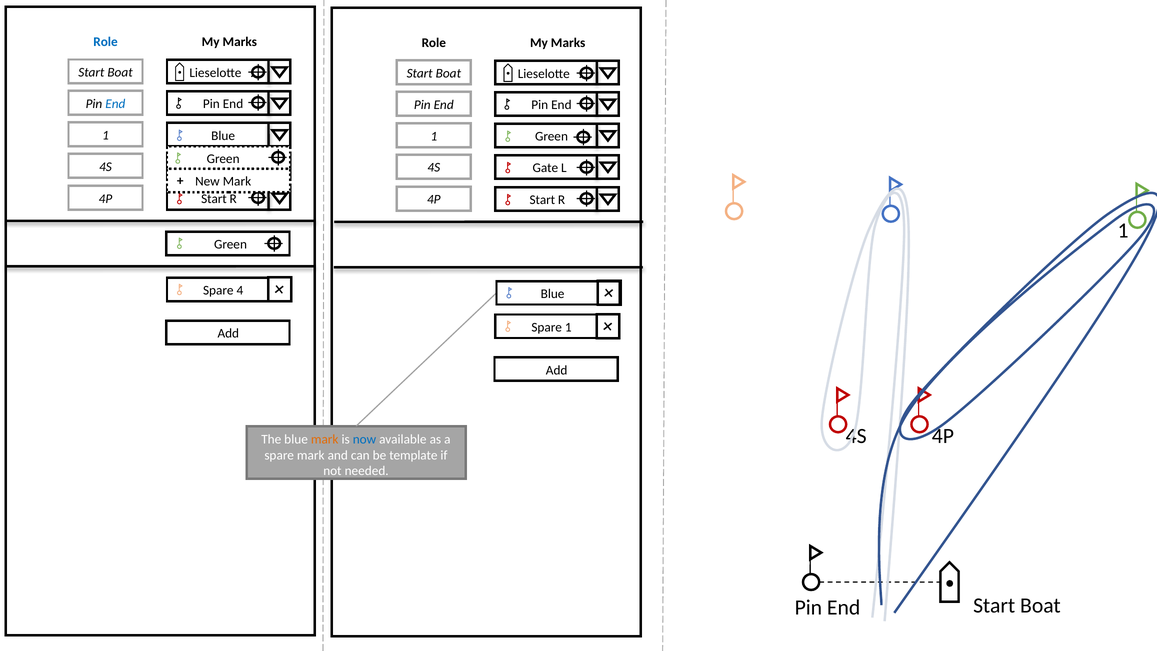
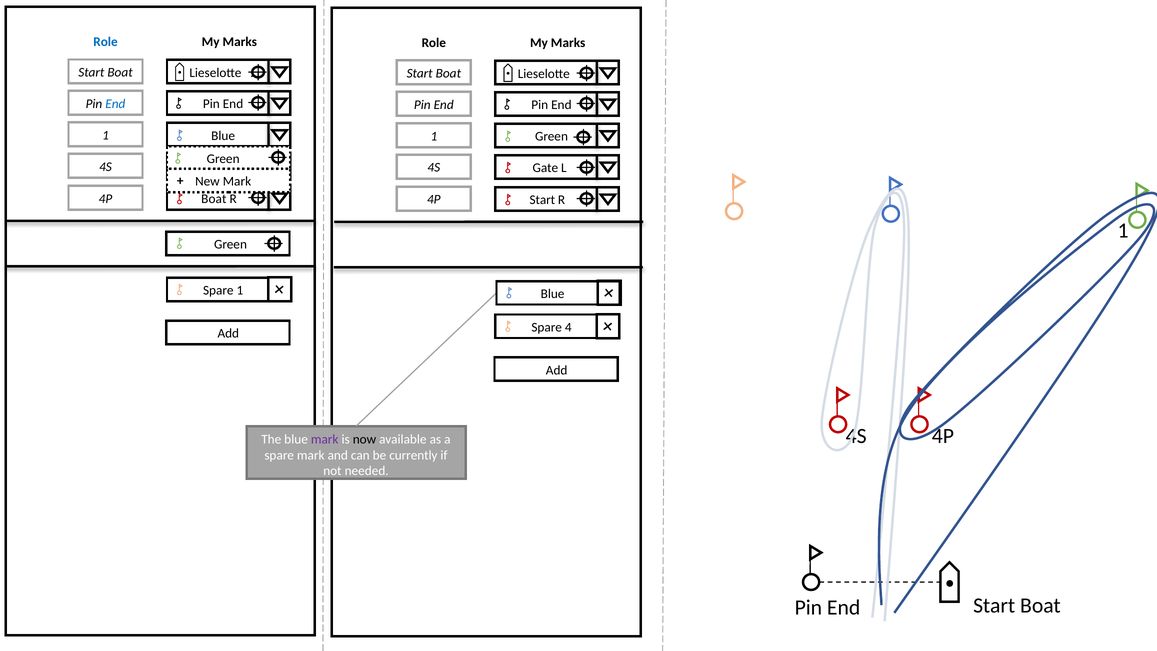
Start: Start -> Boat (214, 199)
Spare 4: 4 -> 1 (240, 291)
Spare 1: 1 -> 4 (568, 327)
mark colour: orange -> purple (325, 439)
now colour: blue -> black (364, 439)
be template: template -> currently (413, 455)
